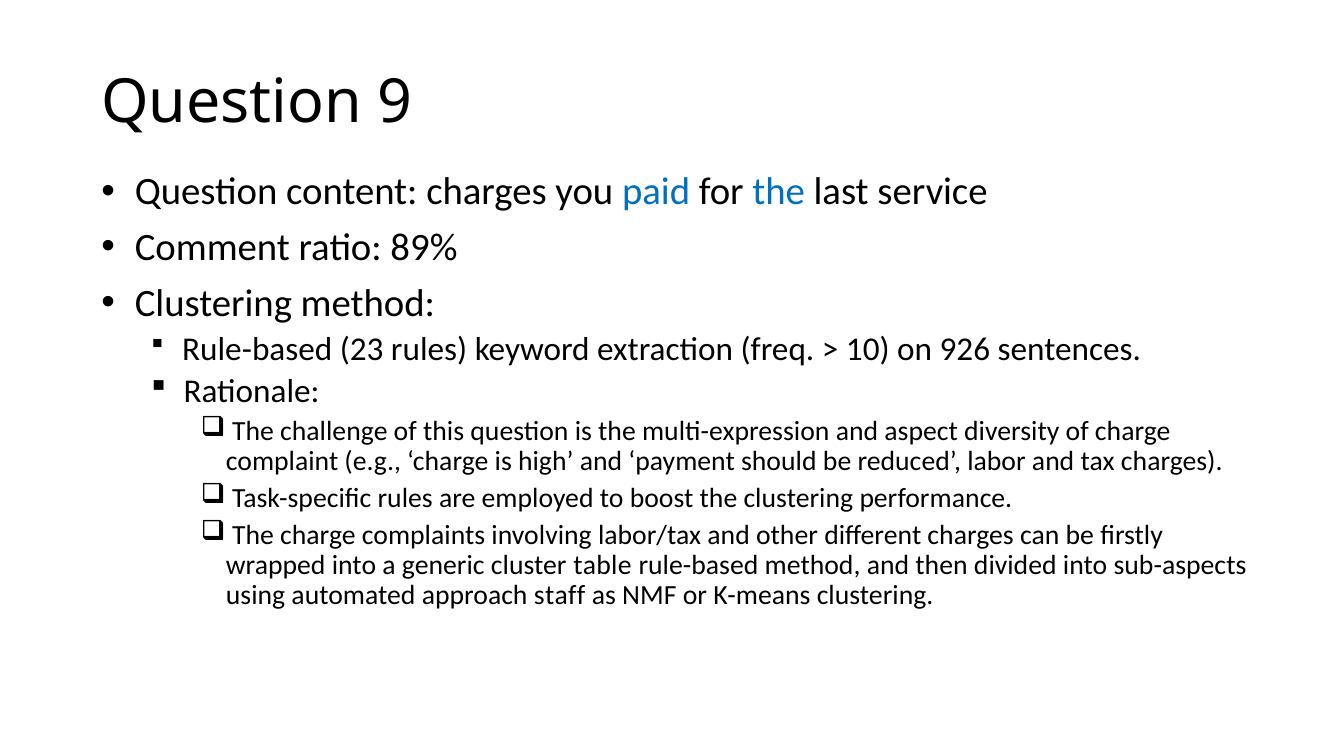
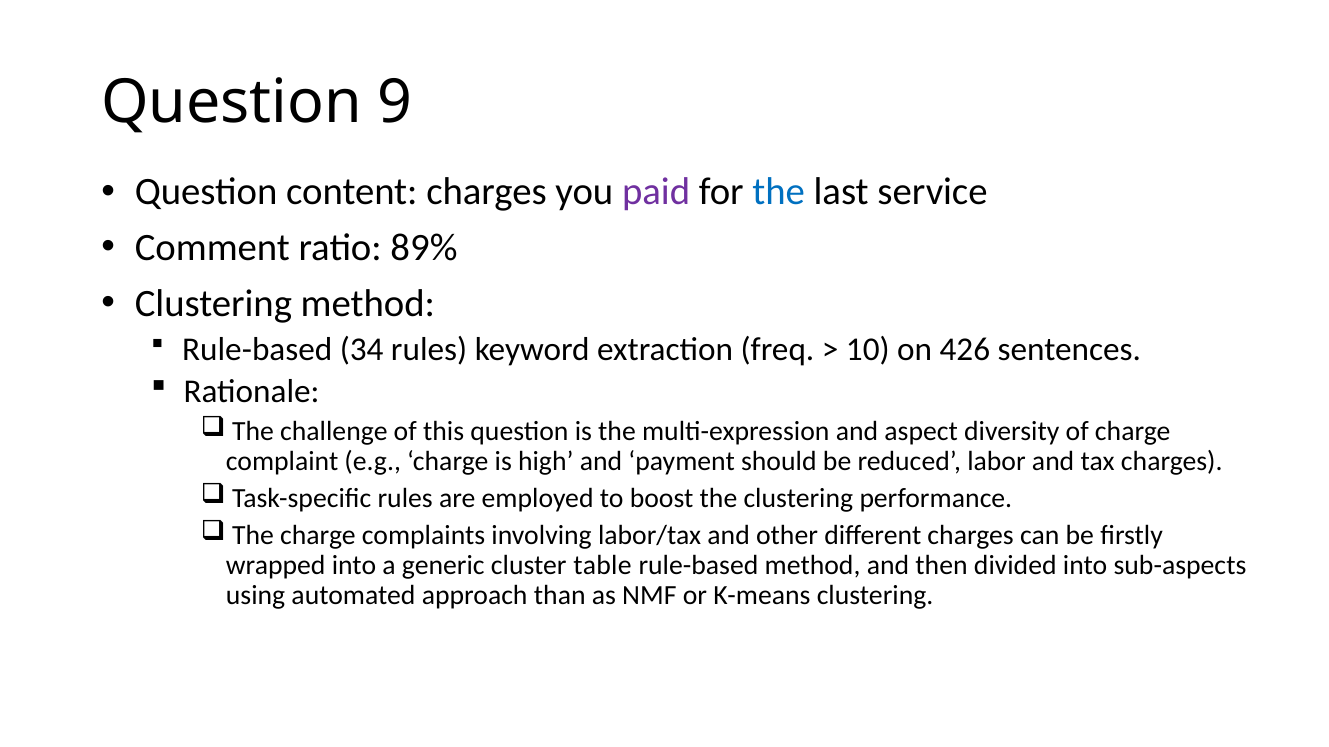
paid colour: blue -> purple (656, 192)
23: 23 -> 34 (362, 349)
926: 926 -> 426 (965, 349)
staff: staff -> than (560, 595)
